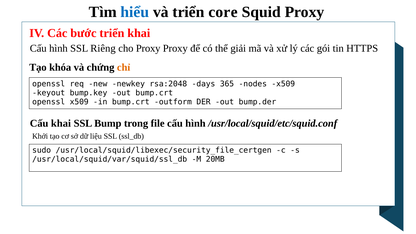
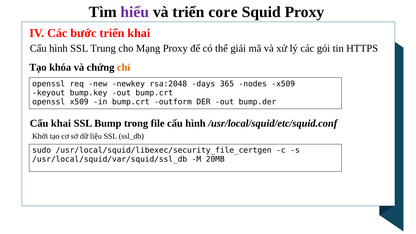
hiểu colour: blue -> purple (135, 12)
Riêng: Riêng -> Trung (103, 48)
cho Proxy: Proxy -> Mạng (148, 48)
